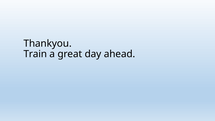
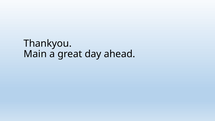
Train: Train -> Main (35, 54)
